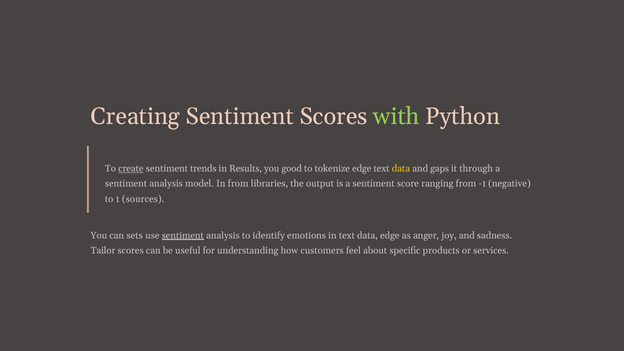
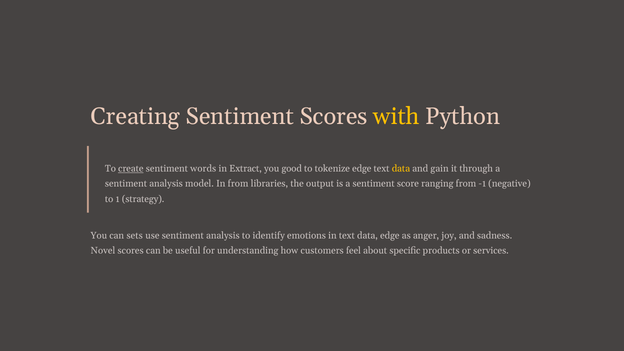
with colour: light green -> yellow (397, 116)
trends: trends -> words (203, 169)
Results: Results -> Extract (246, 169)
gaps: gaps -> gain (440, 169)
sources: sources -> strategy (143, 199)
sentiment underline: present -> none (183, 235)
Tailor: Tailor -> Novel (103, 251)
